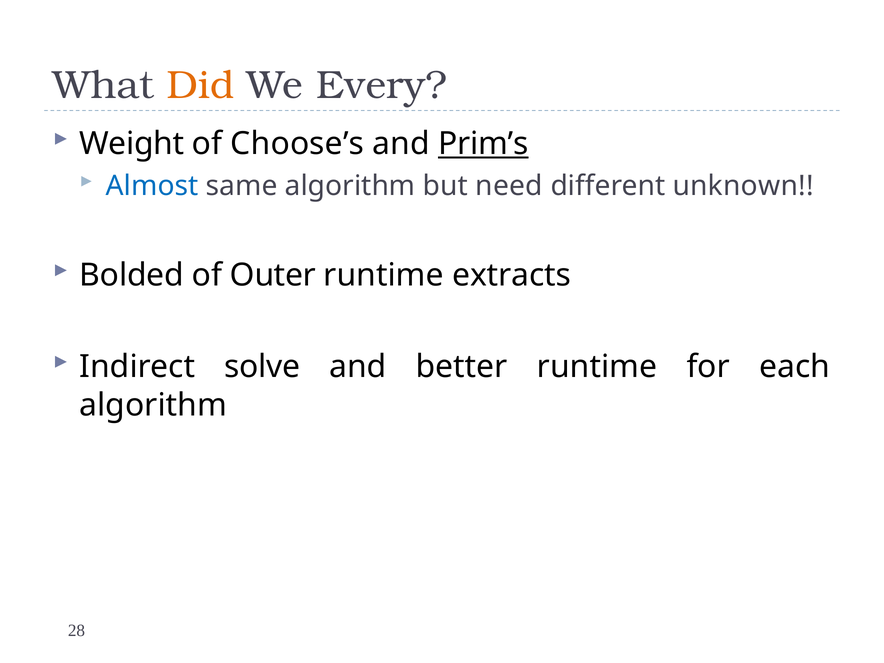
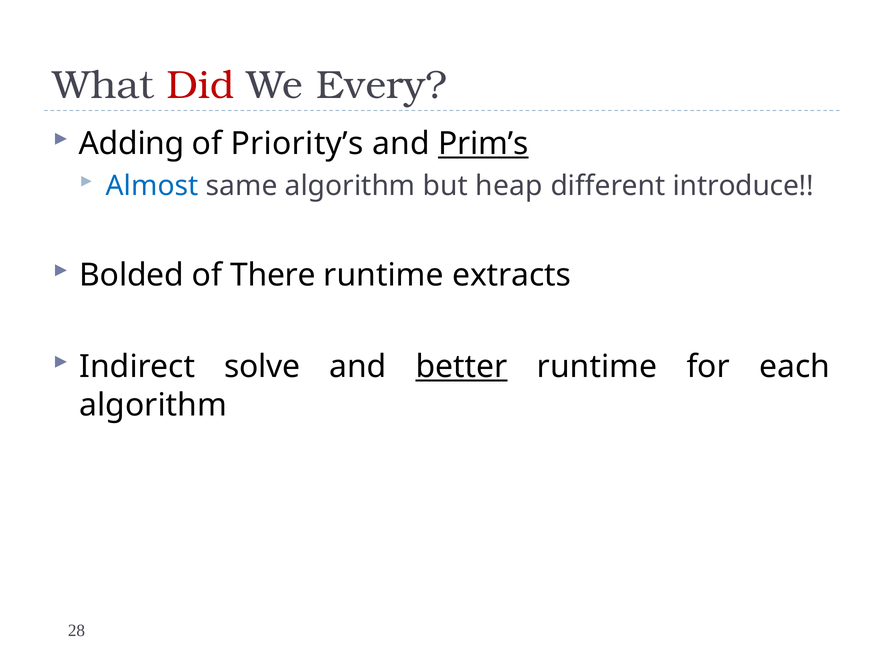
Did colour: orange -> red (201, 85)
Weight: Weight -> Adding (132, 144)
Choose’s: Choose’s -> Priority’s (297, 144)
need: need -> heap (509, 186)
unknown: unknown -> introduce (743, 186)
Outer: Outer -> There (273, 275)
better underline: none -> present (462, 367)
